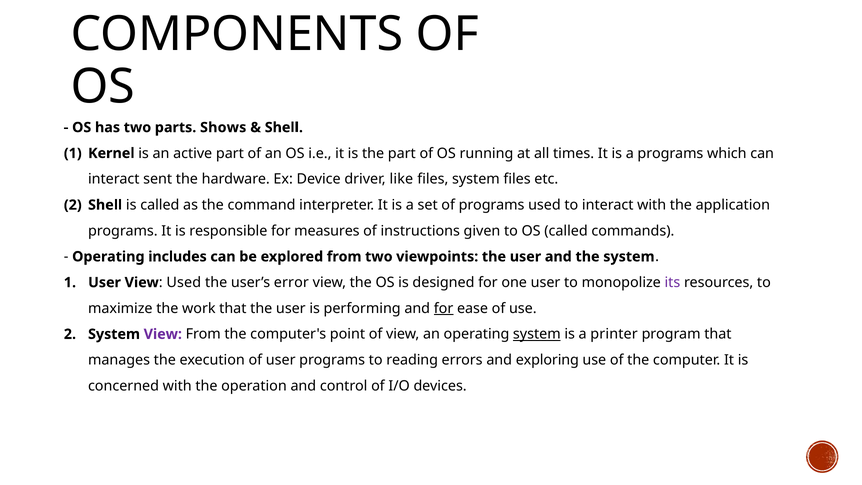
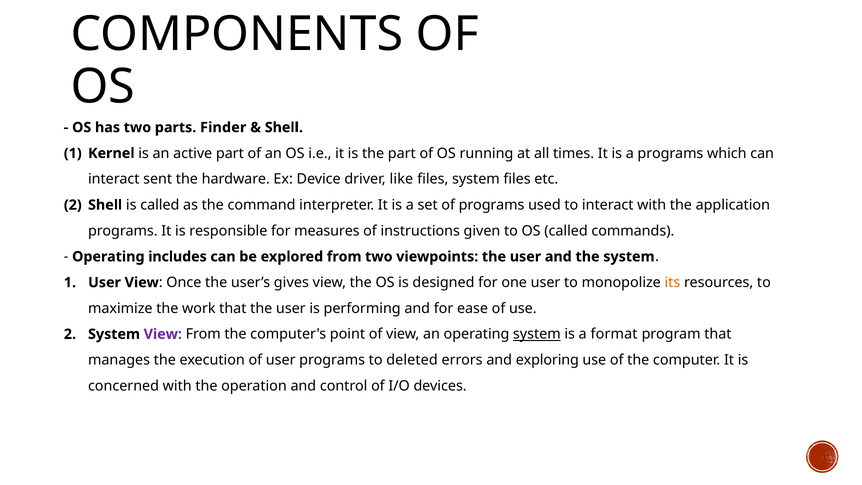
Shows: Shows -> Finder (223, 127)
View Used: Used -> Once (184, 282)
error: error -> gives (291, 282)
its colour: purple -> orange (672, 282)
for underline: present -> none (444, 308)
printer: printer -> format (614, 334)
reading: reading -> deleted (412, 360)
